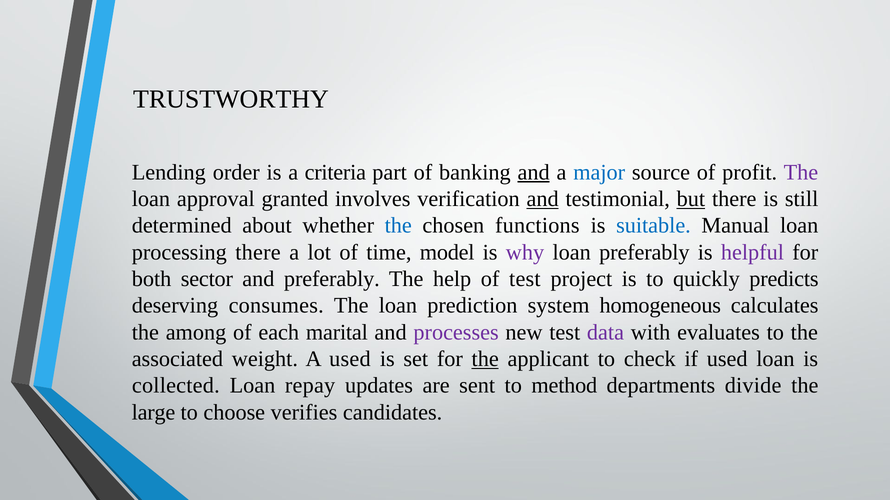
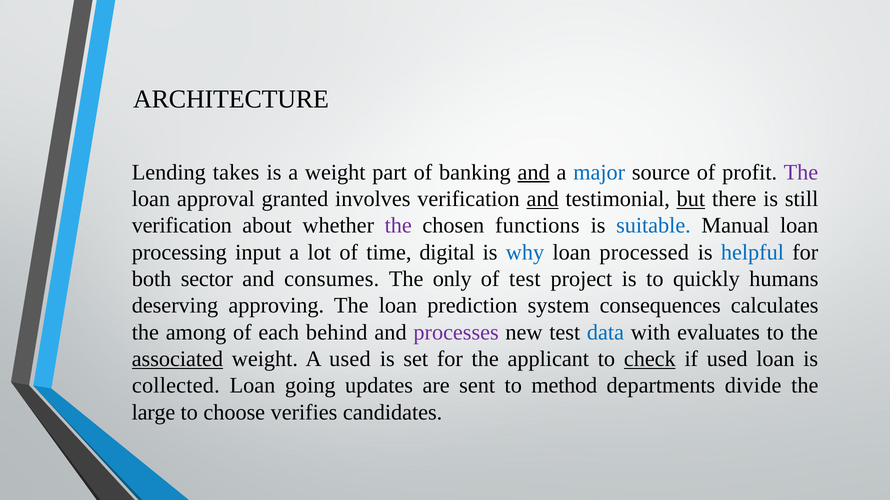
TRUSTWORTHY: TRUSTWORTHY -> ARCHITECTURE (231, 99)
order: order -> takes (236, 172)
a criteria: criteria -> weight (335, 172)
determined: determined -> verification (182, 226)
the colour: blue -> purple (398, 226)
processing there: there -> input (258, 253)
model: model -> digital (447, 253)
why colour: purple -> blue (525, 253)
loan preferably: preferably -> processed (644, 253)
helpful colour: purple -> blue (752, 253)
and preferably: preferably -> consumes (332, 279)
help: help -> only (452, 279)
predicts: predicts -> humans (784, 279)
consumes: consumes -> approving (276, 306)
homogeneous: homogeneous -> consequences (660, 306)
marital: marital -> behind (337, 333)
data colour: purple -> blue (605, 333)
associated underline: none -> present (177, 359)
the underline: present -> none (485, 359)
check underline: none -> present (650, 359)
repay: repay -> going (310, 386)
